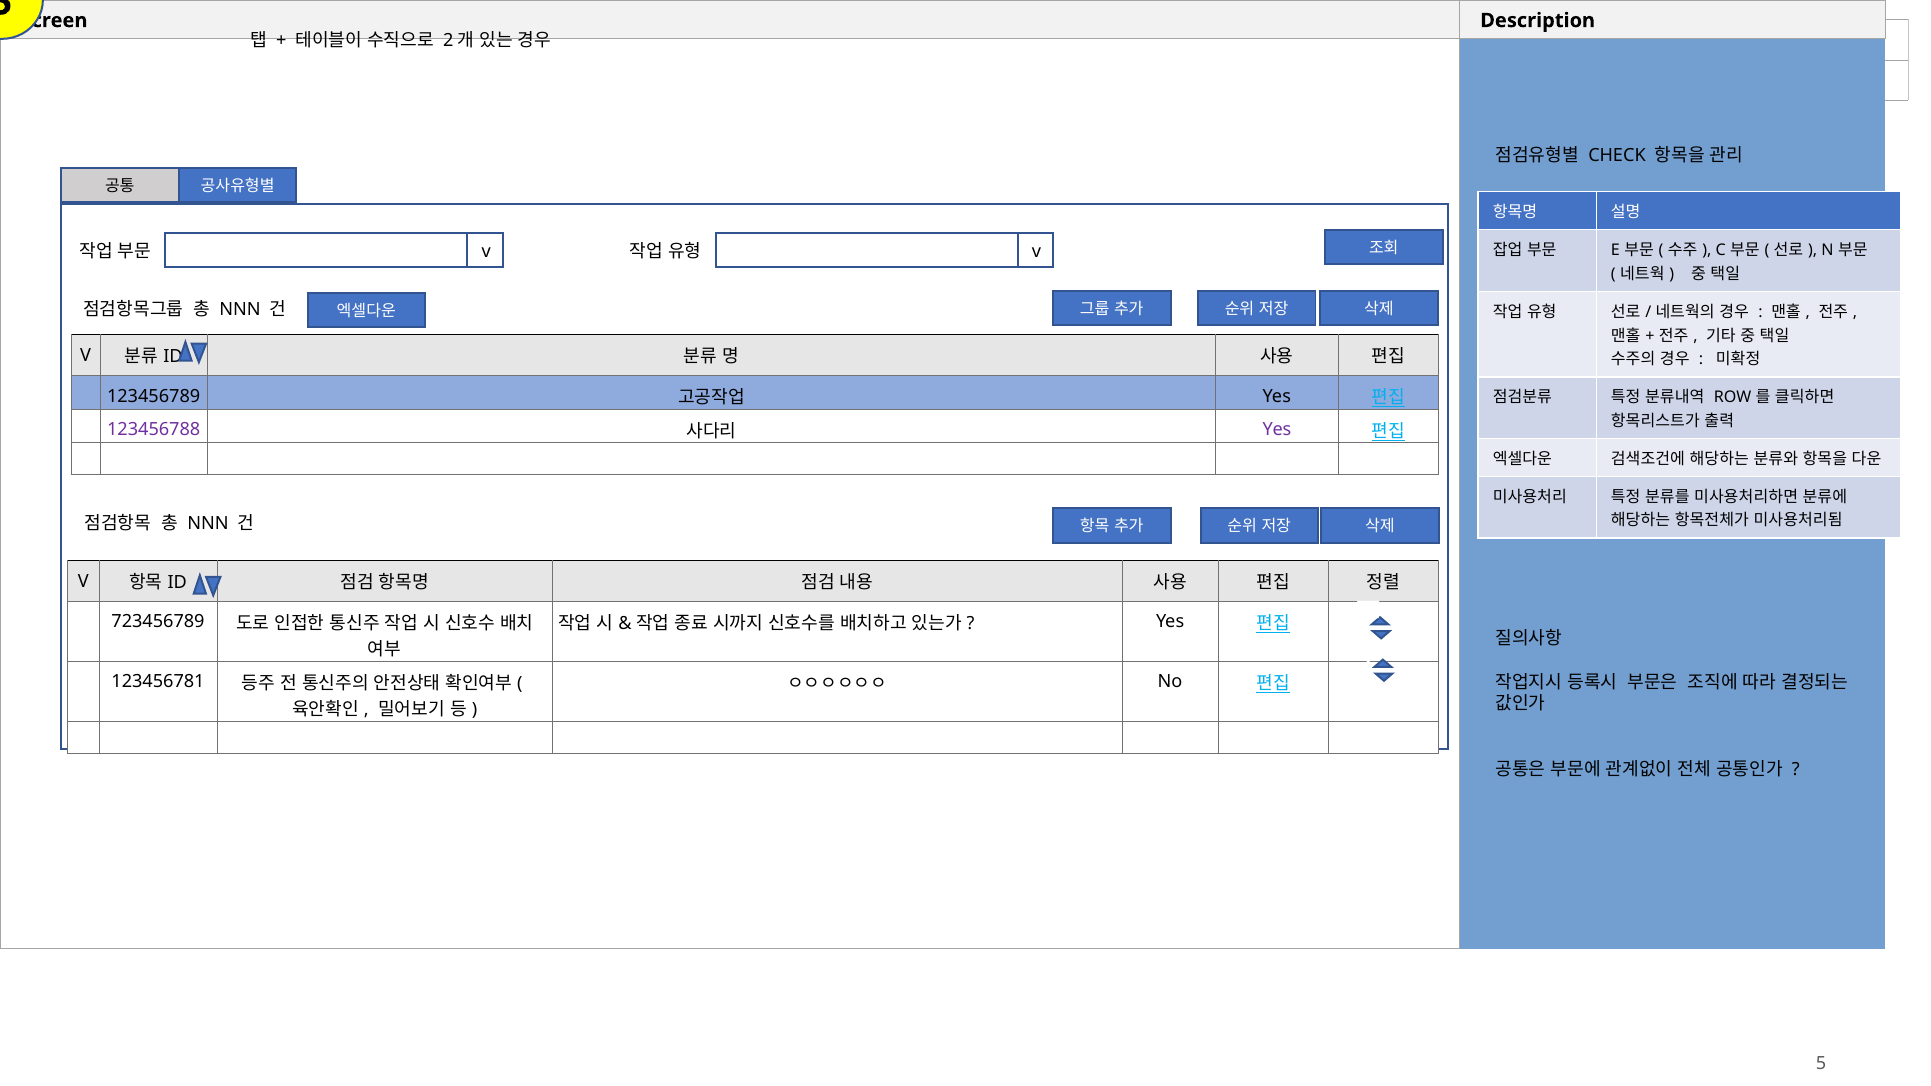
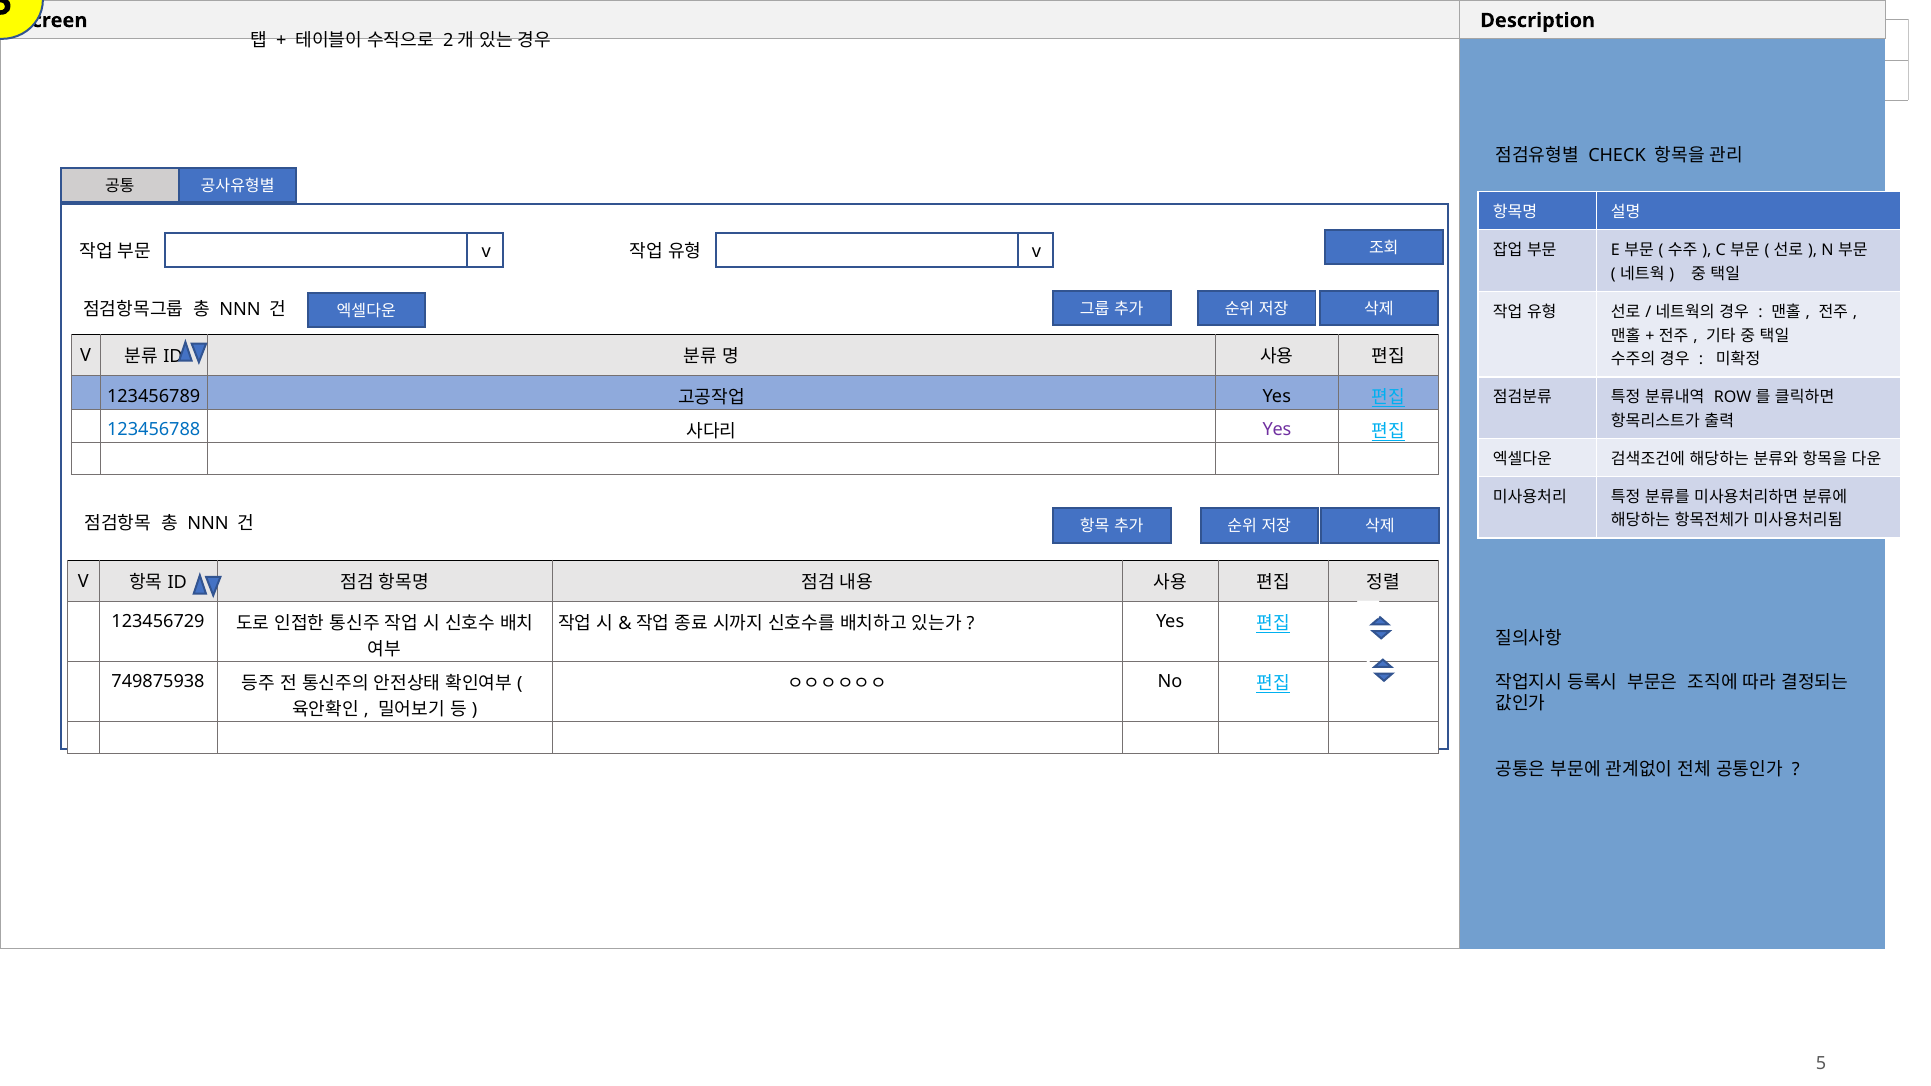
123456788 colour: purple -> blue (154, 430)
723456789: 723456789 -> 123456729 (158, 622)
123456781: 123456781 -> 749875938 (158, 682)
